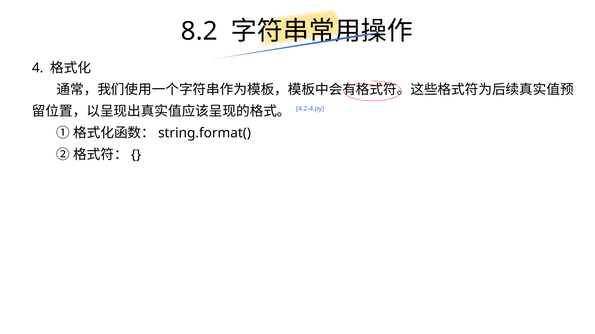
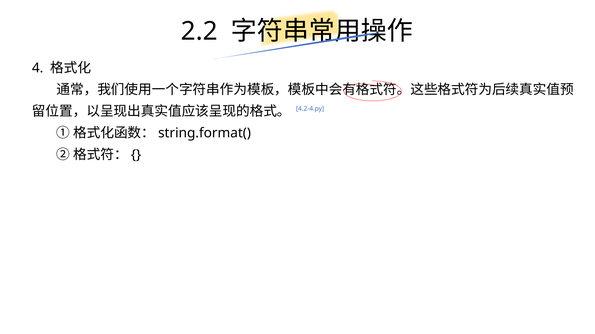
8.2: 8.2 -> 2.2 (199, 31)
